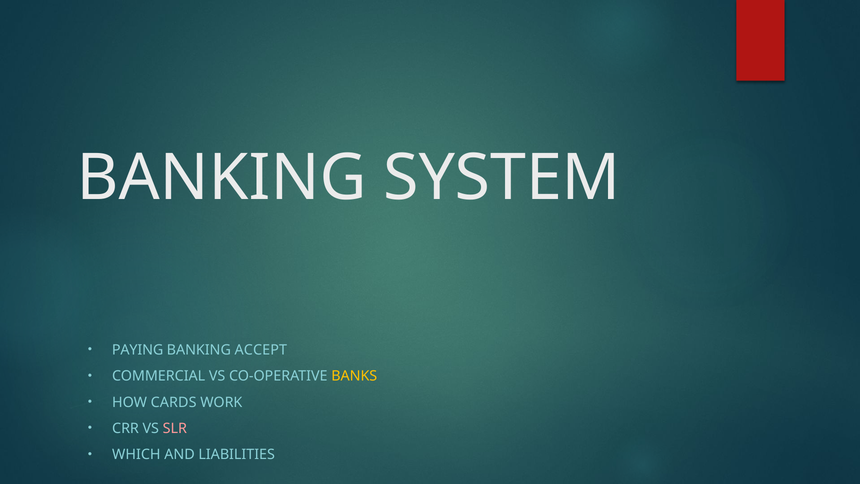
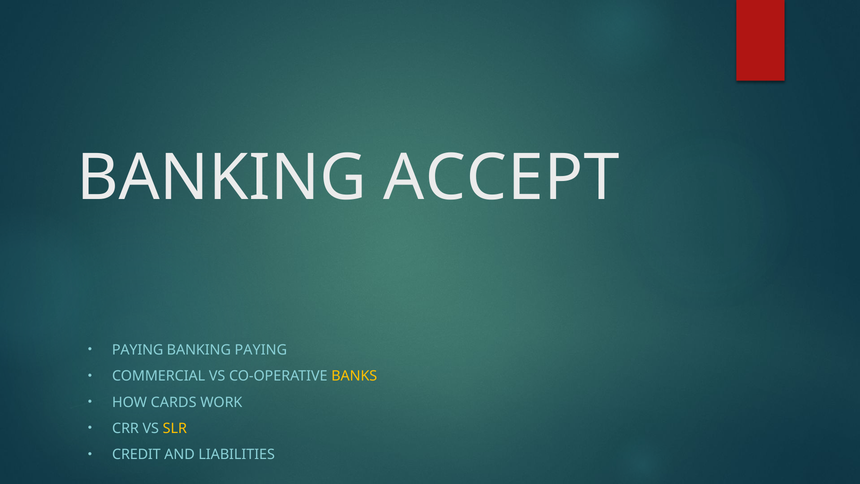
SYSTEM: SYSTEM -> ACCEPT (501, 178)
BANKING ACCEPT: ACCEPT -> PAYING (261, 350)
SLR colour: pink -> yellow (175, 428)
WHICH: WHICH -> CREDIT (136, 454)
